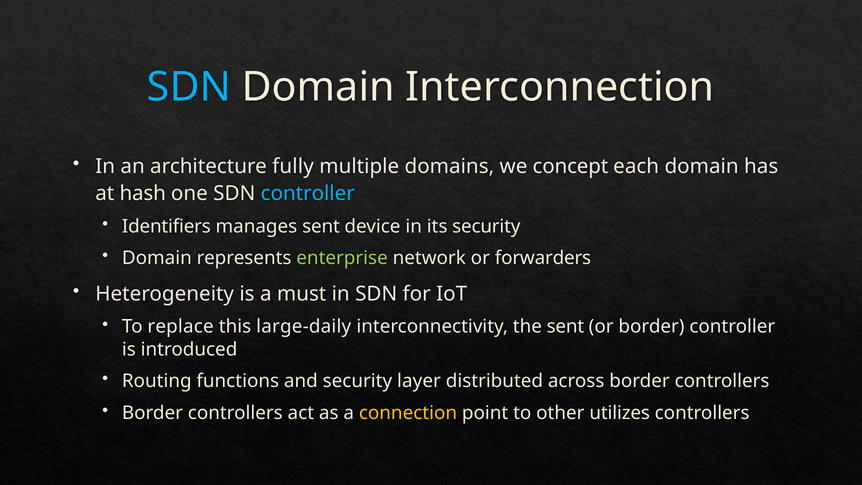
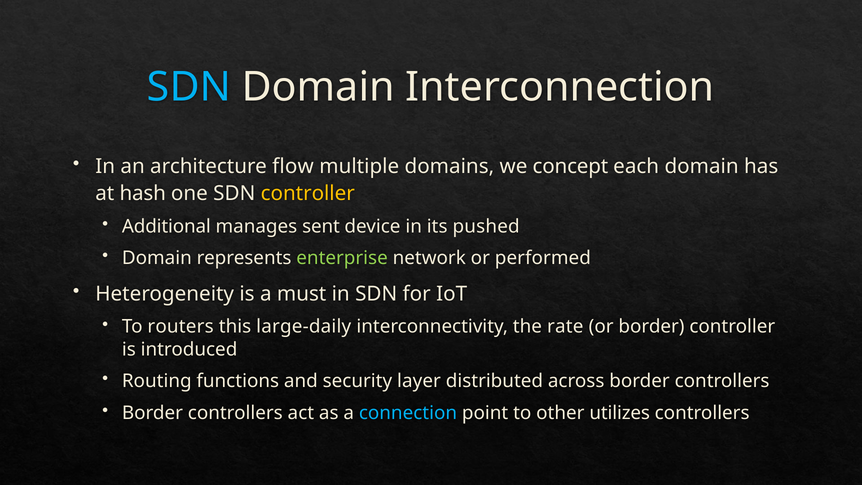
fully: fully -> flow (293, 166)
controller colour: light blue -> yellow (308, 194)
Identifiers: Identifiers -> Additional (166, 226)
its security: security -> pushed (486, 226)
forwarders: forwarders -> performed (543, 258)
replace: replace -> routers (181, 327)
the sent: sent -> rate (565, 327)
connection colour: yellow -> light blue (408, 413)
